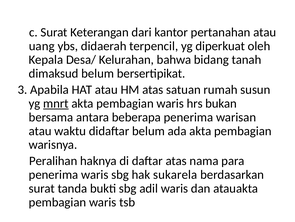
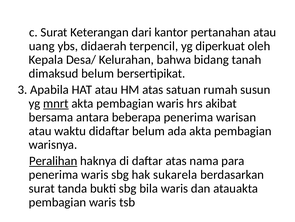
bukan: bukan -> akibat (221, 103)
Peralihan underline: none -> present (53, 160)
adil: adil -> bila (149, 188)
